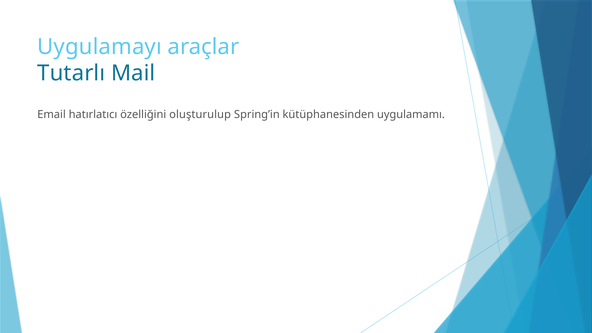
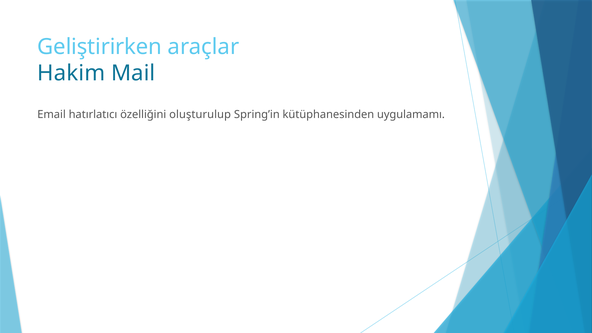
Uygulamayı: Uygulamayı -> Geliştirirken (100, 47)
Tutarlı: Tutarlı -> Hakim (71, 73)
